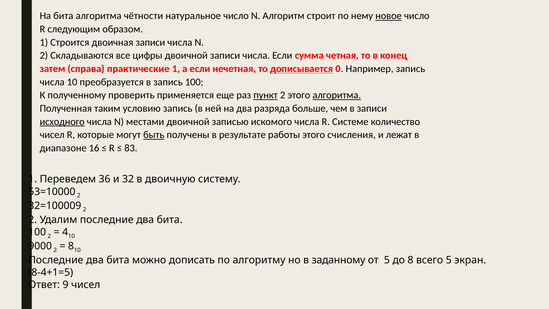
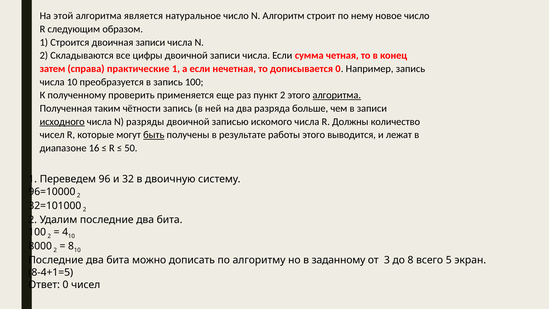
На бита: бита -> этой (63, 16)
чётности: чётности -> является (143, 16)
новое underline: present -> none (389, 16)
дописывается underline: present -> none (302, 69)
пункт underline: present -> none (266, 95)
условию: условию -> чётности (142, 108)
местами: местами -> разряды (145, 122)
Системе: Системе -> Должны (350, 122)
счисления: счисления -> выводится (352, 135)
83: 83 -> 50 (131, 148)
36: 36 -> 96 (105, 179)
53=10000: 53=10000 -> 96=10000 (52, 191)
32=100009: 32=100009 -> 32=101000 (55, 206)
9000: 9000 -> 8000 (40, 246)
от 5: 5 -> 3 (387, 260)
Ответ 9: 9 -> 0 (66, 285)
